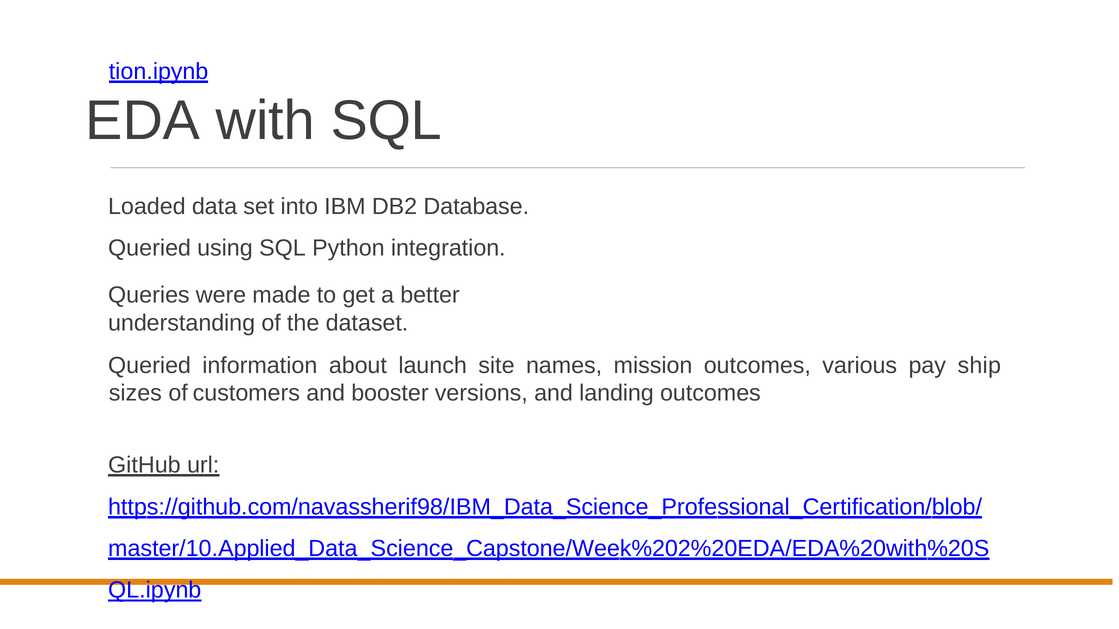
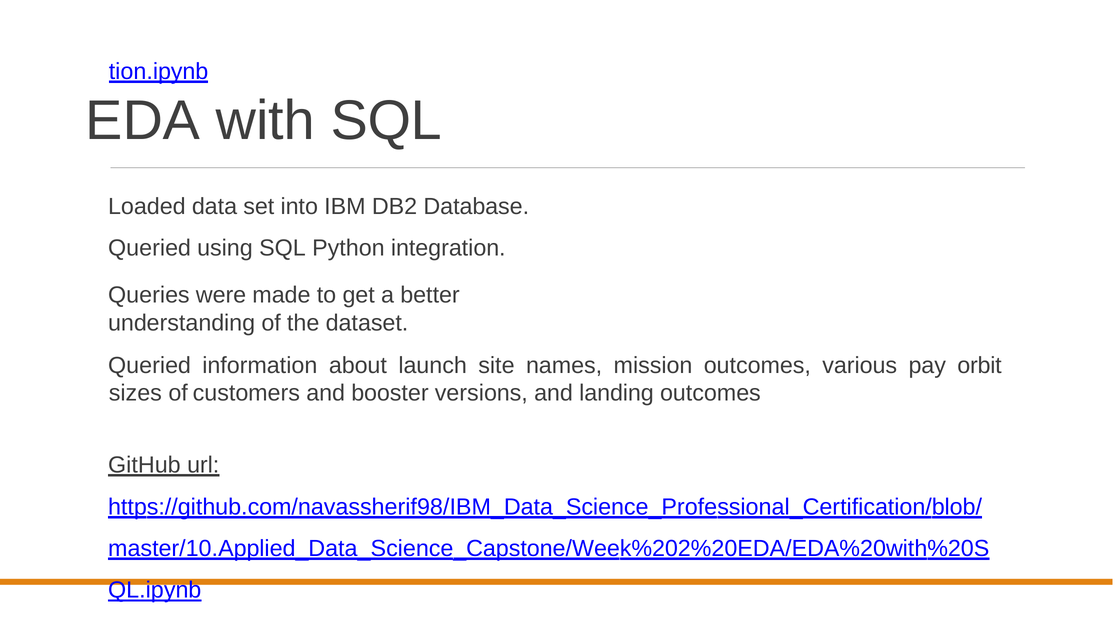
ship: ship -> orbit (979, 366)
